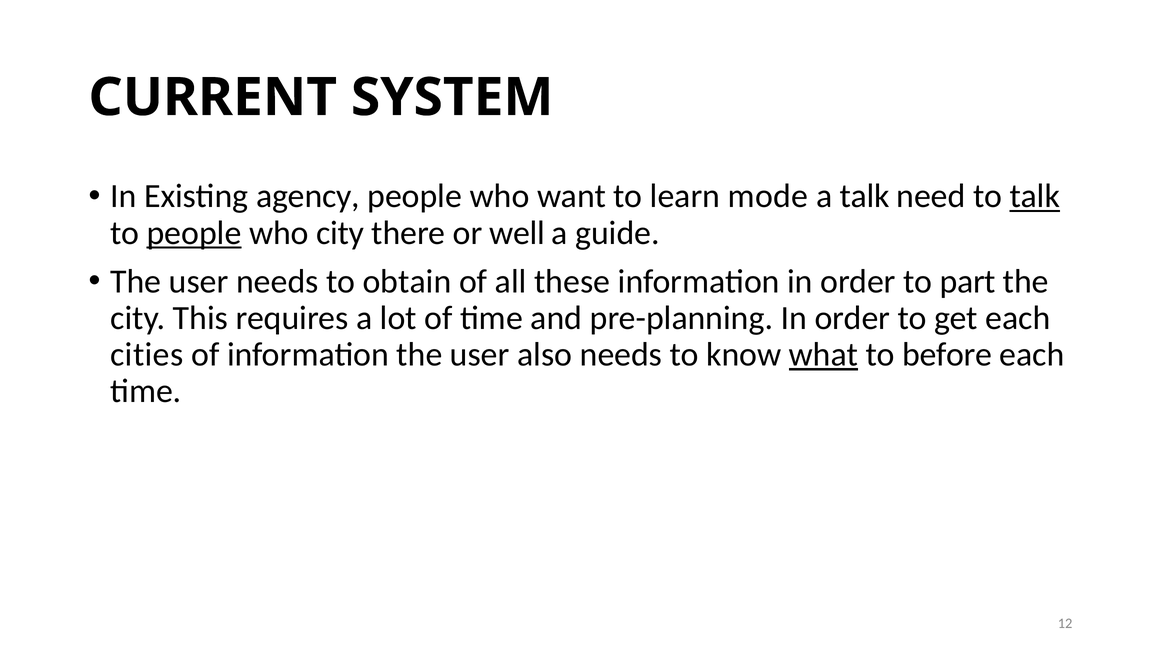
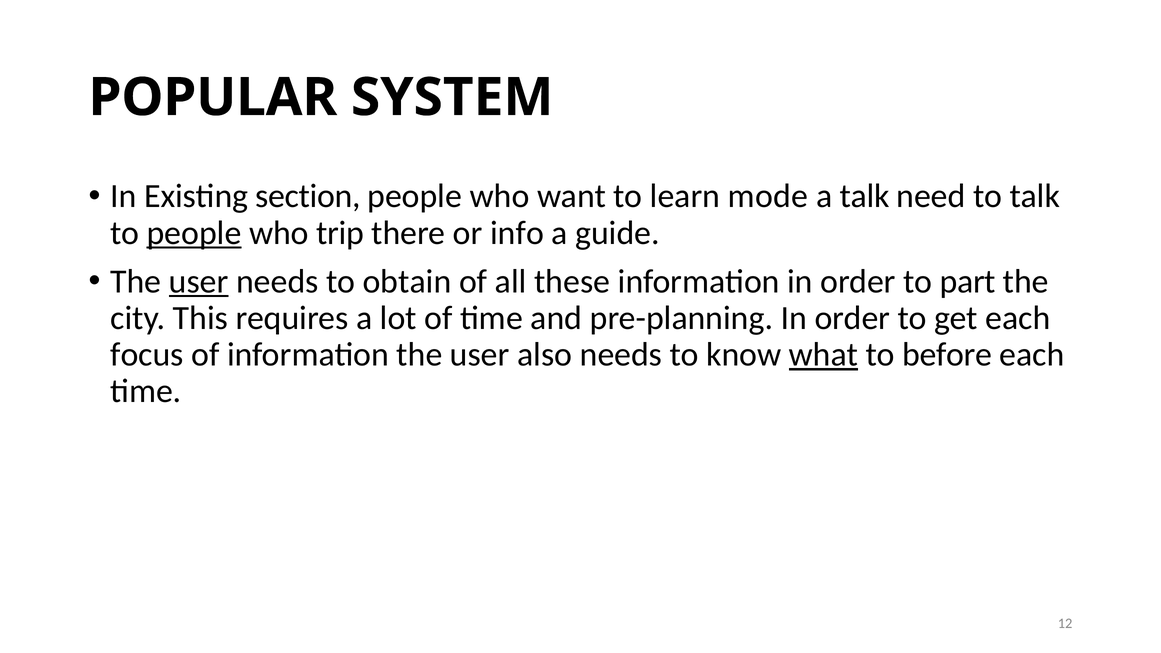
CURRENT: CURRENT -> POPULAR (213, 98)
agency: agency -> section (308, 196)
talk underline: present -> none (1035, 196)
who city: city -> trip (340, 233)
well: well -> info (517, 233)
user underline: none -> present (199, 282)
cities: cities -> focus (147, 355)
